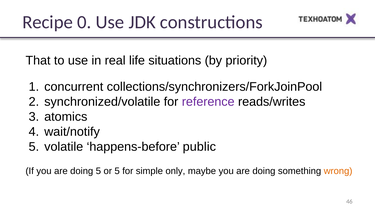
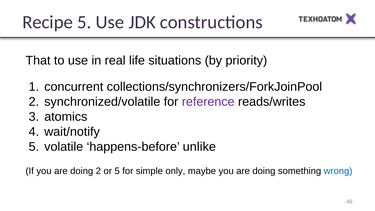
Recipe 0: 0 -> 5 (84, 22)
public: public -> unlike (199, 147)
doing 5: 5 -> 2 (98, 171)
wrong colour: orange -> blue (338, 171)
